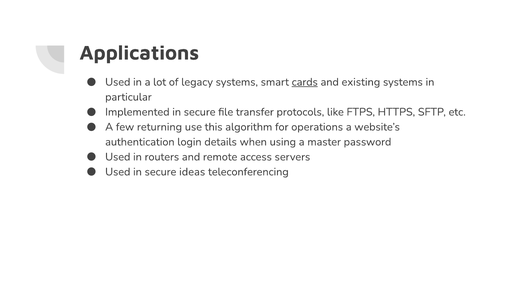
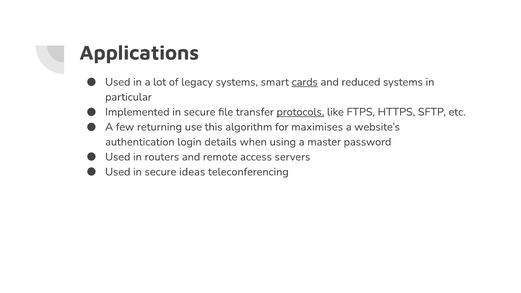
existing: existing -> reduced (361, 82)
protocols underline: none -> present (300, 112)
operations: operations -> maximises (317, 127)
